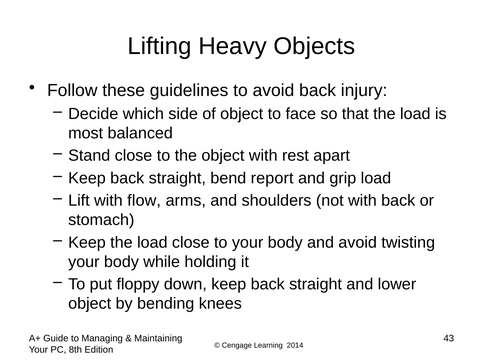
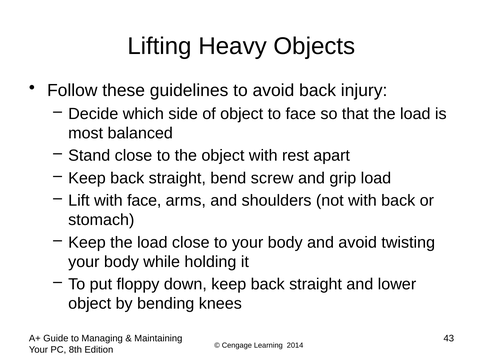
report: report -> screw (272, 178)
with flow: flow -> face (144, 201)
